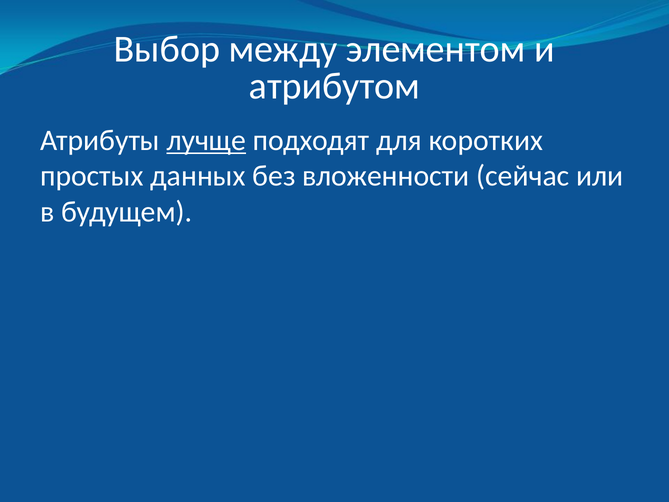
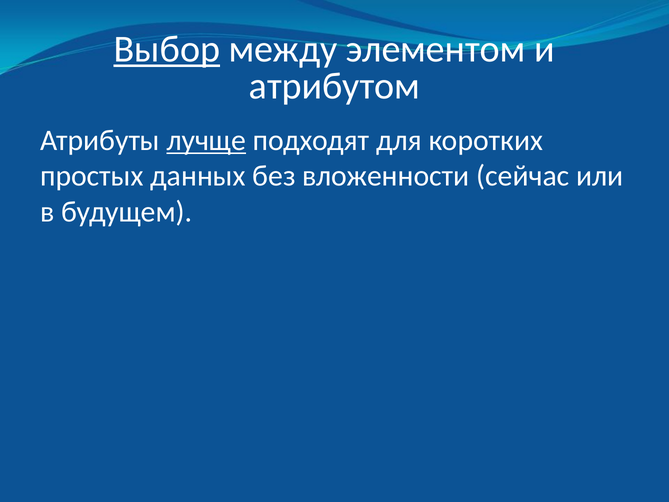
Выбор underline: none -> present (167, 49)
